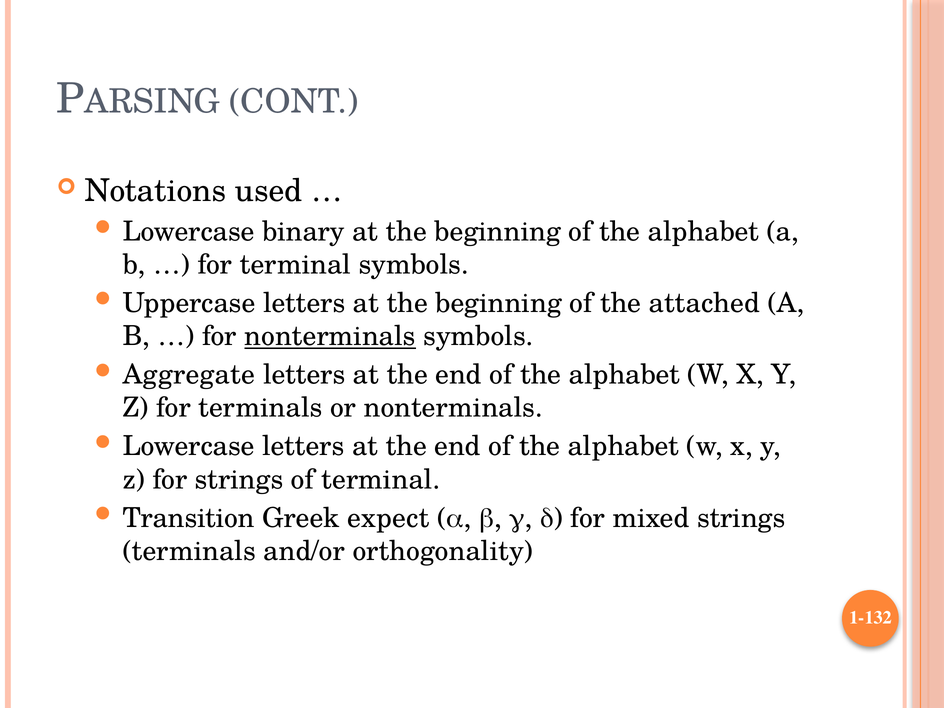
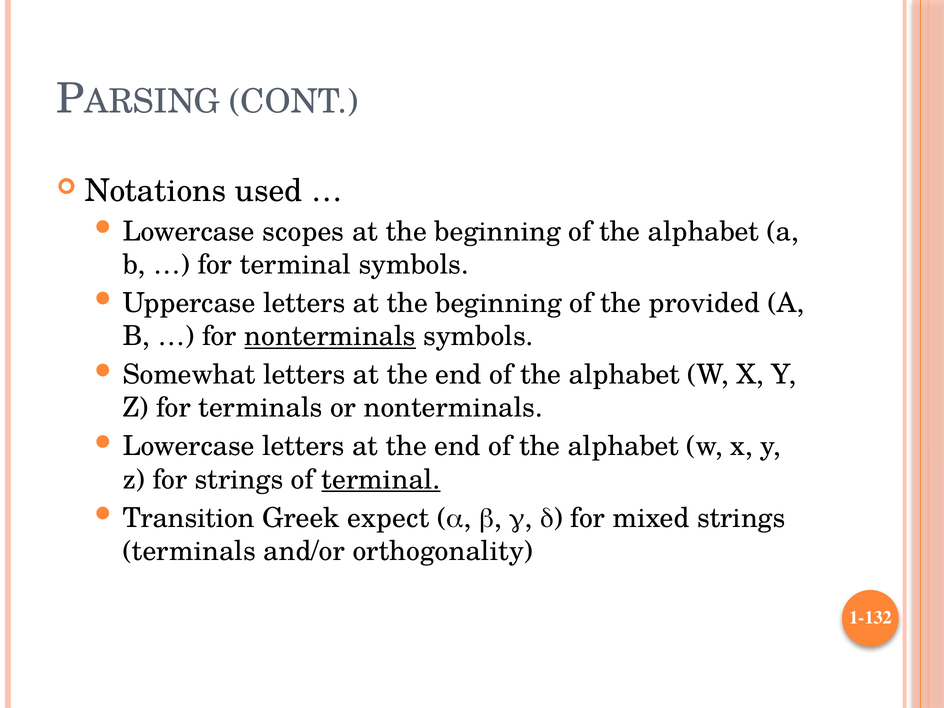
binary: binary -> scopes (303, 232)
attached: attached -> provided (704, 303)
Aggregate: Aggregate -> Somewhat (189, 375)
terminal underline: none -> present (381, 479)
